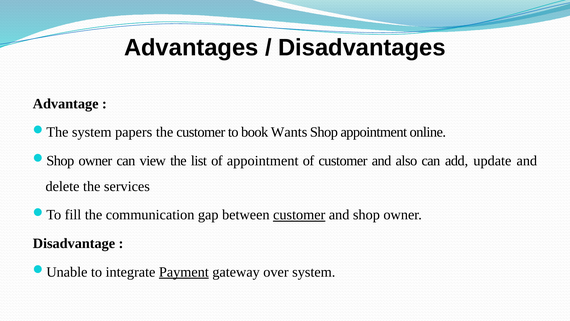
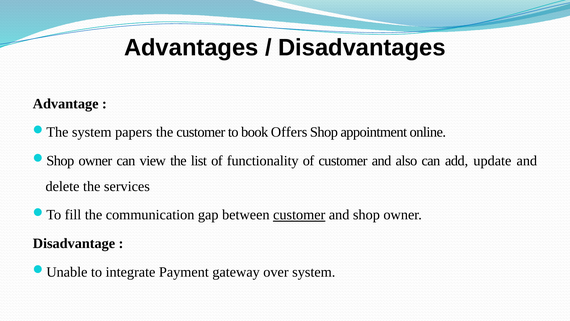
Wants: Wants -> Offers (289, 132)
of appointment: appointment -> functionality (263, 161)
Payment underline: present -> none (184, 272)
